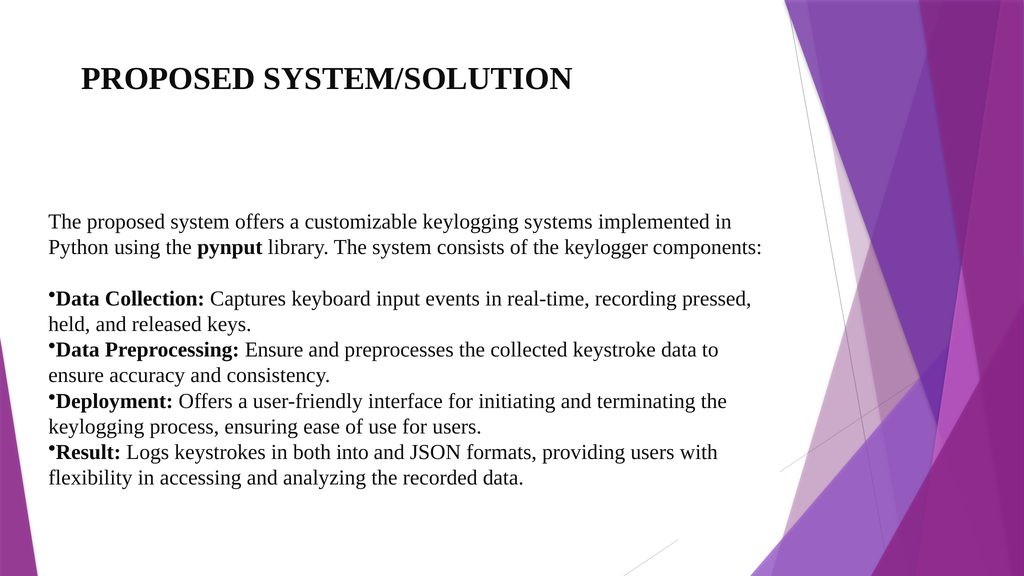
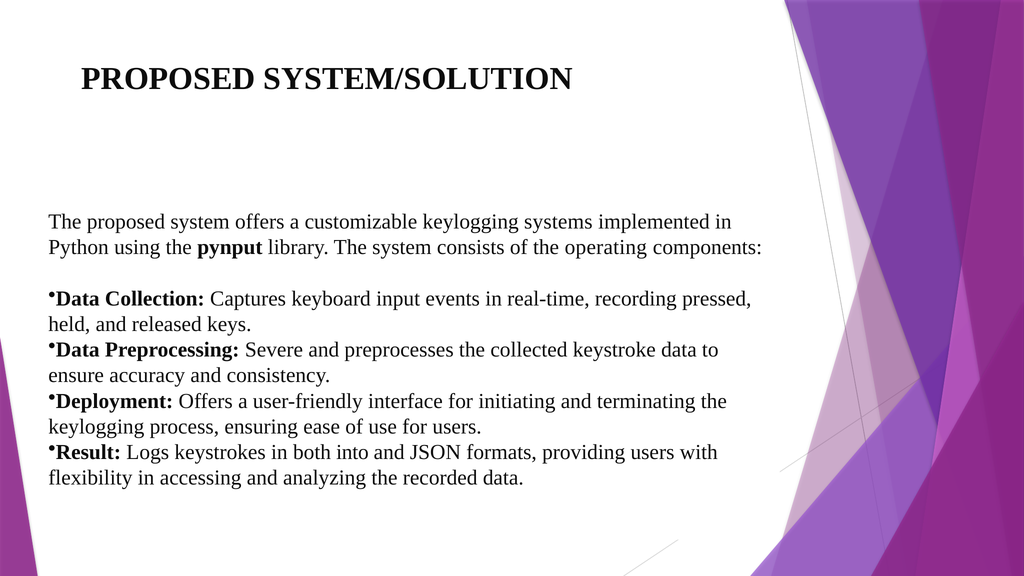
keylogger: keylogger -> operating (606, 247)
Preprocessing Ensure: Ensure -> Severe (274, 350)
